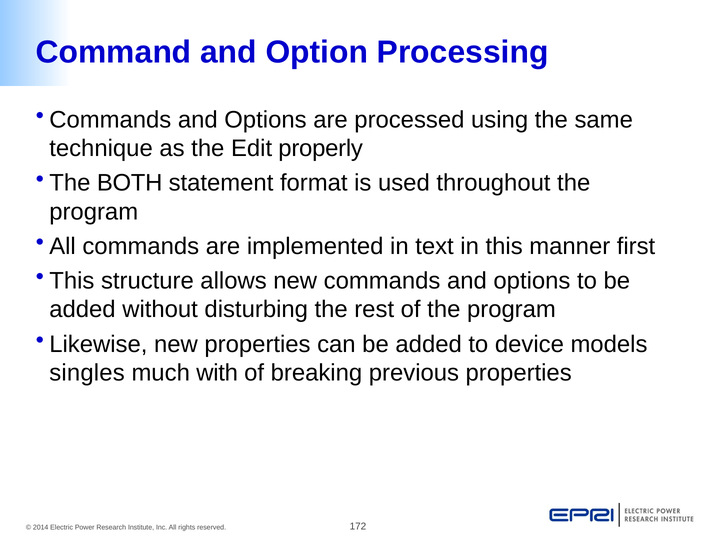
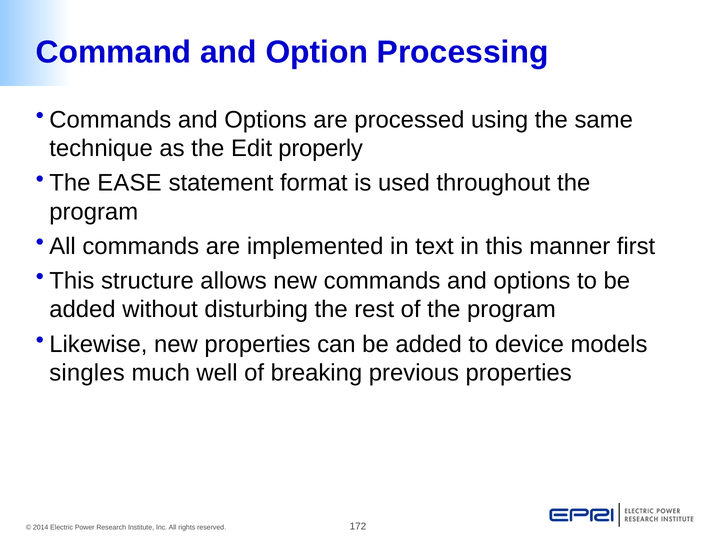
BOTH: BOTH -> EASE (129, 183)
with: with -> well (217, 373)
